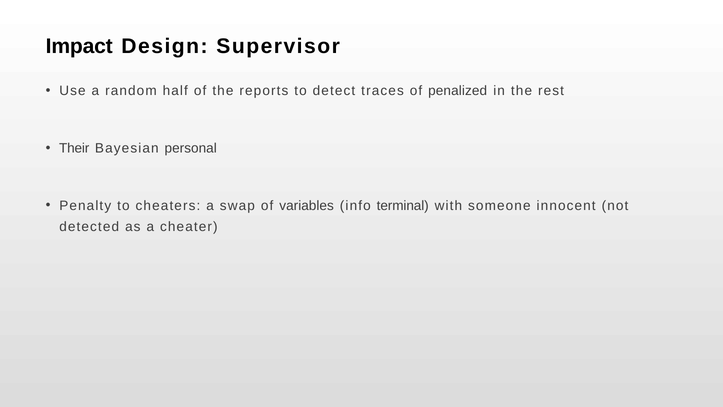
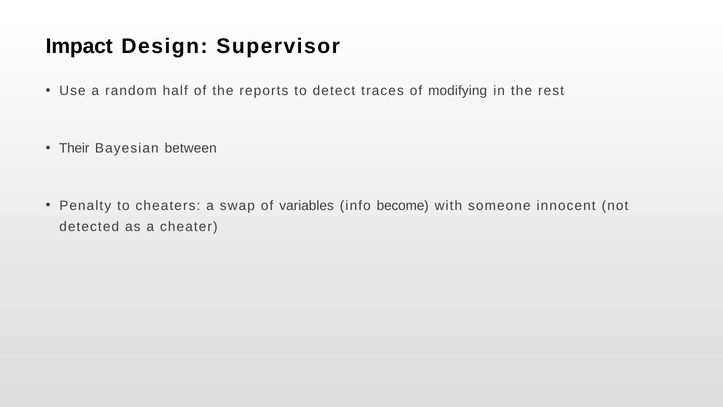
penalized: penalized -> modifying (458, 91)
personal: personal -> between (191, 148)
terminal: terminal -> become (403, 205)
